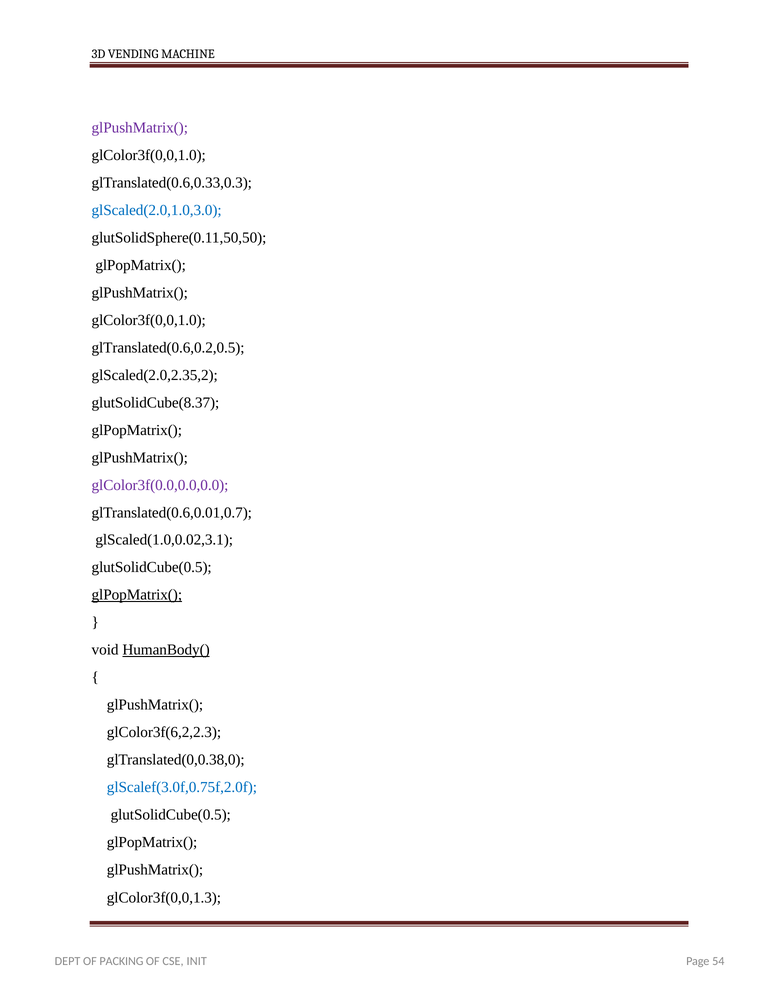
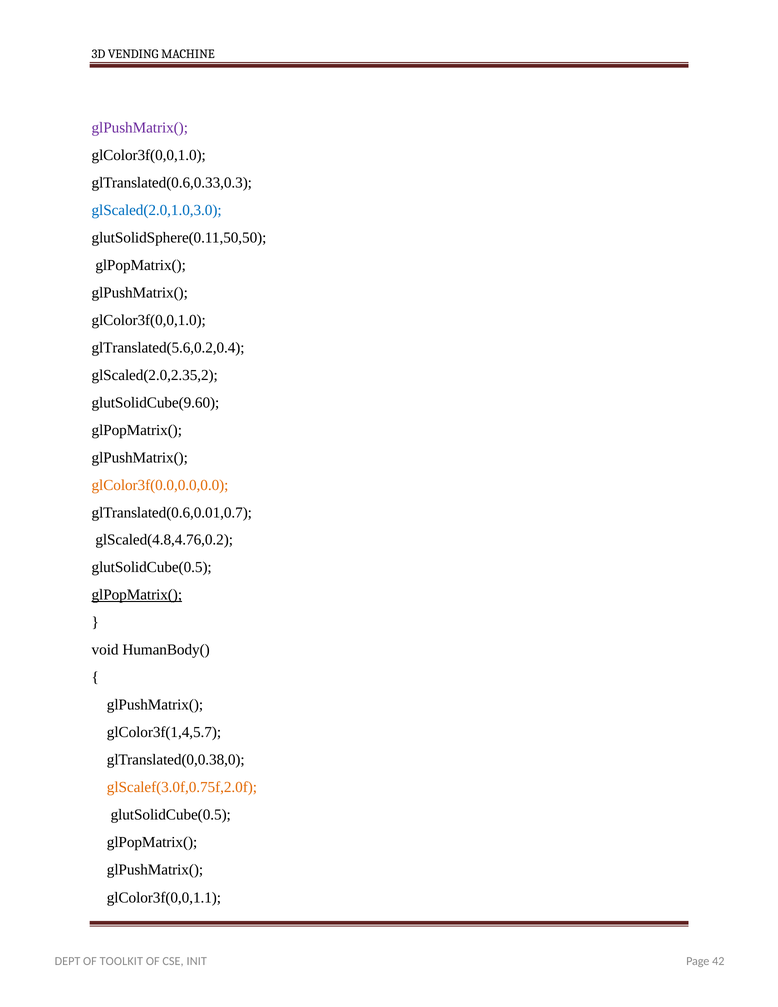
glTranslated(0.6,0.2,0.5: glTranslated(0.6,0.2,0.5 -> glTranslated(5.6,0.2,0.4 (168, 347)
glutSolidCube(8.37: glutSolidCube(8.37 -> glutSolidCube(9.60 (155, 403)
glColor3f(0.0,0.0,0.0 colour: purple -> orange (160, 485)
glScaled(1.0,0.02,3.1: glScaled(1.0,0.02,3.1 -> glScaled(4.8,4.76,0.2 (164, 540)
HumanBody( underline: present -> none (166, 650)
glColor3f(6,2,2.3: glColor3f(6,2,2.3 -> glColor3f(1,4,5.7 (164, 732)
glScalef(3.0f,0.75f,2.0f colour: blue -> orange (182, 787)
glColor3f(0,0,1.3: glColor3f(0,0,1.3 -> glColor3f(0,0,1.1 (164, 898)
PACKING: PACKING -> TOOLKIT (121, 961)
54: 54 -> 42 (718, 961)
